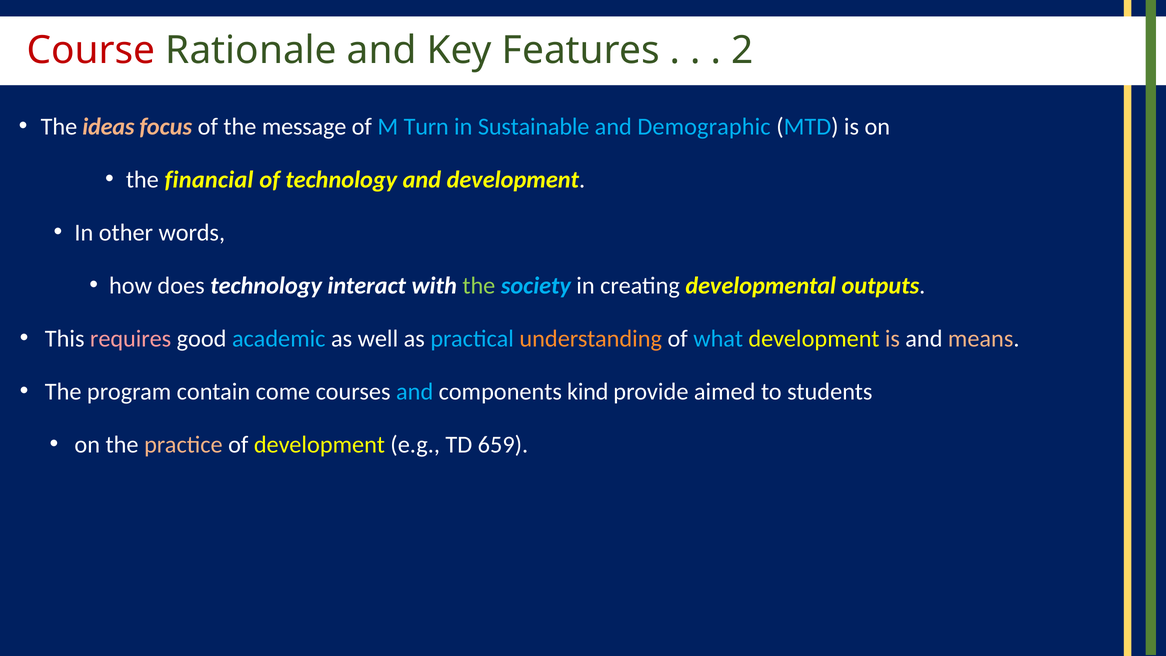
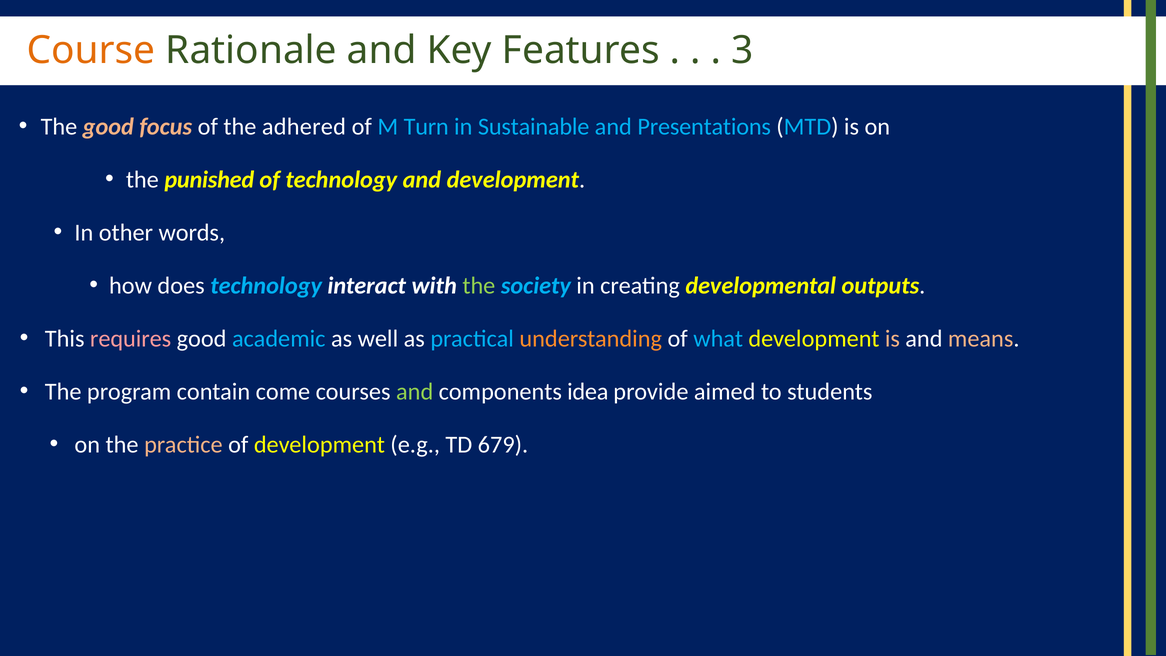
Course colour: red -> orange (91, 51)
2: 2 -> 3 (742, 51)
The ideas: ideas -> good (108, 126)
message: message -> adhered (304, 126)
Demographic: Demographic -> Presentations (704, 126)
financial: financial -> punished (209, 179)
technology colour: white -> light blue (266, 286)
and colour: light blue -> light green (415, 392)
kind: kind -> idea (588, 392)
659: 659 -> 679 (503, 445)
